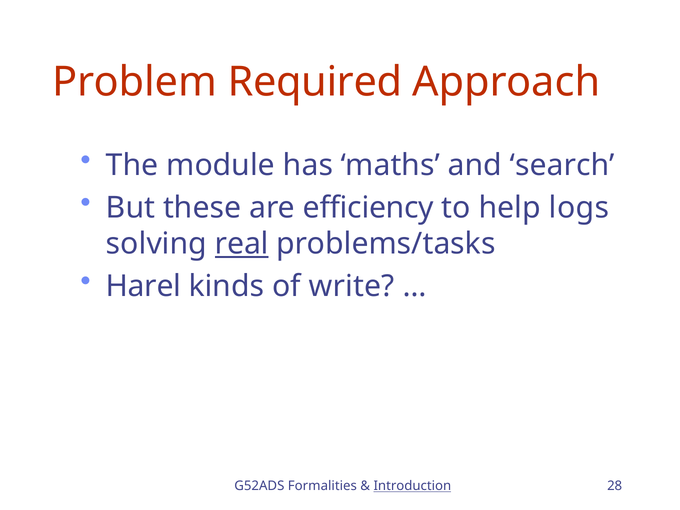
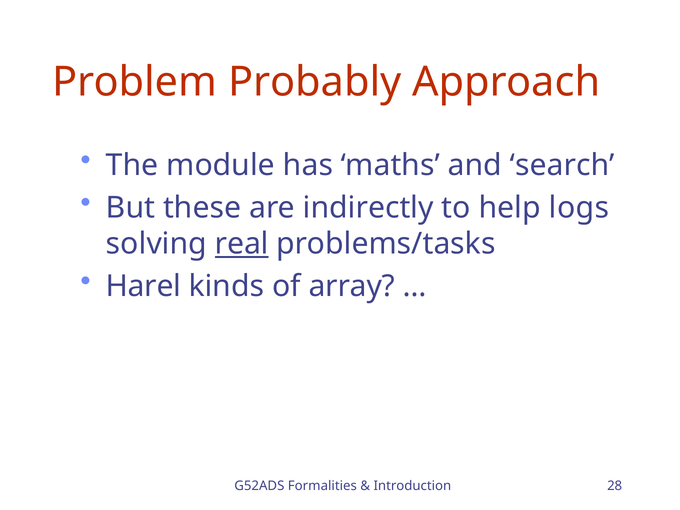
Required: Required -> Probably (315, 82)
efficiency: efficiency -> indirectly (368, 208)
write: write -> array (352, 286)
Introduction underline: present -> none (412, 486)
